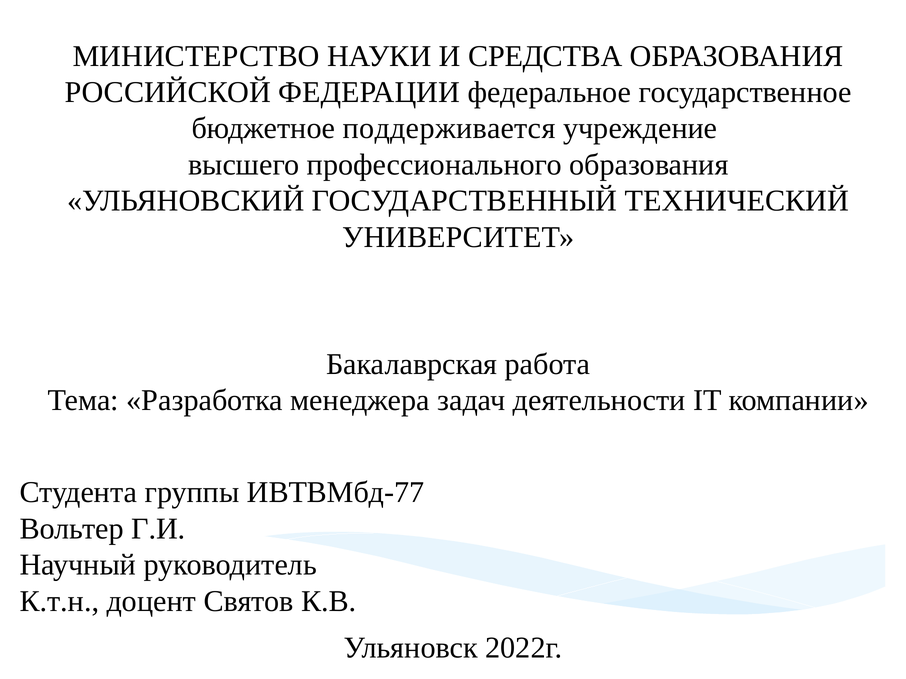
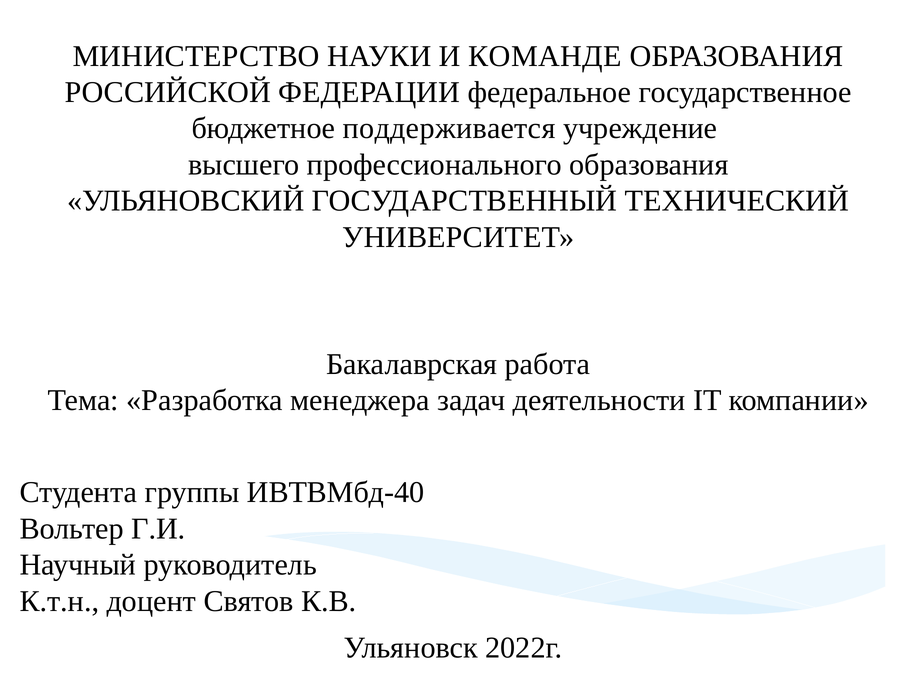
СРЕДСТВА: СРЕДСТВА -> КОМАНДЕ (545, 56)
ИВТВМбд-77: ИВТВМбд-77 -> ИВТВМбд-40 (336, 493)
